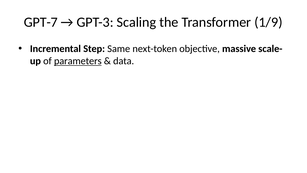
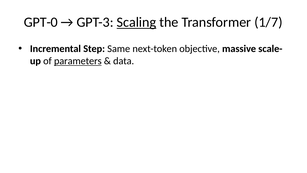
GPT-7: GPT-7 -> GPT-0 (41, 22)
Scaling underline: none -> present (136, 22)
1/9: 1/9 -> 1/7 (268, 22)
